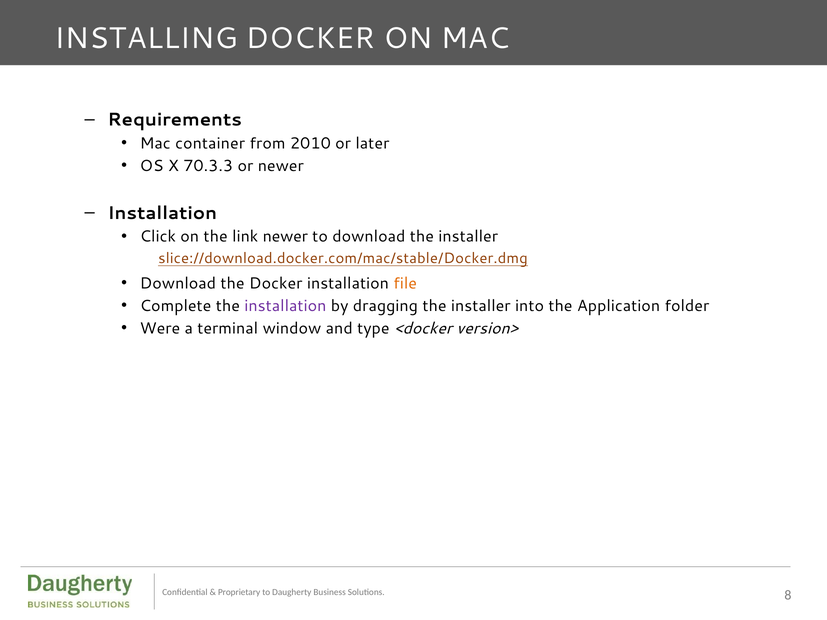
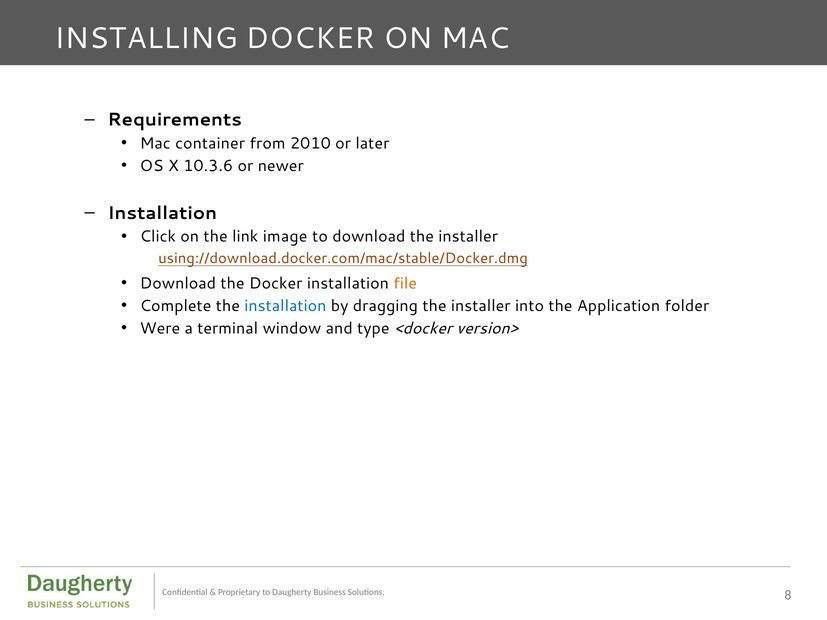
70.3.3: 70.3.3 -> 10.3.6 (208, 166)
link newer: newer -> image (285, 237)
slice://download.docker.com/mac/stable/Docker.dmg: slice://download.docker.com/mac/stable/Docker.dmg -> using://download.docker.com/mac/stable/Docker.dmg (343, 258)
installation colour: purple -> blue (285, 306)
